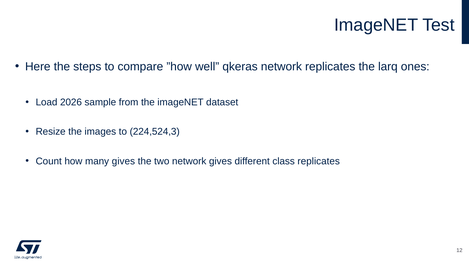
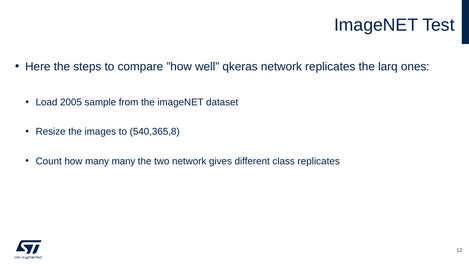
2026: 2026 -> 2005 (71, 102)
224,524,3: 224,524,3 -> 540,365,8 (155, 132)
many gives: gives -> many (124, 161)
